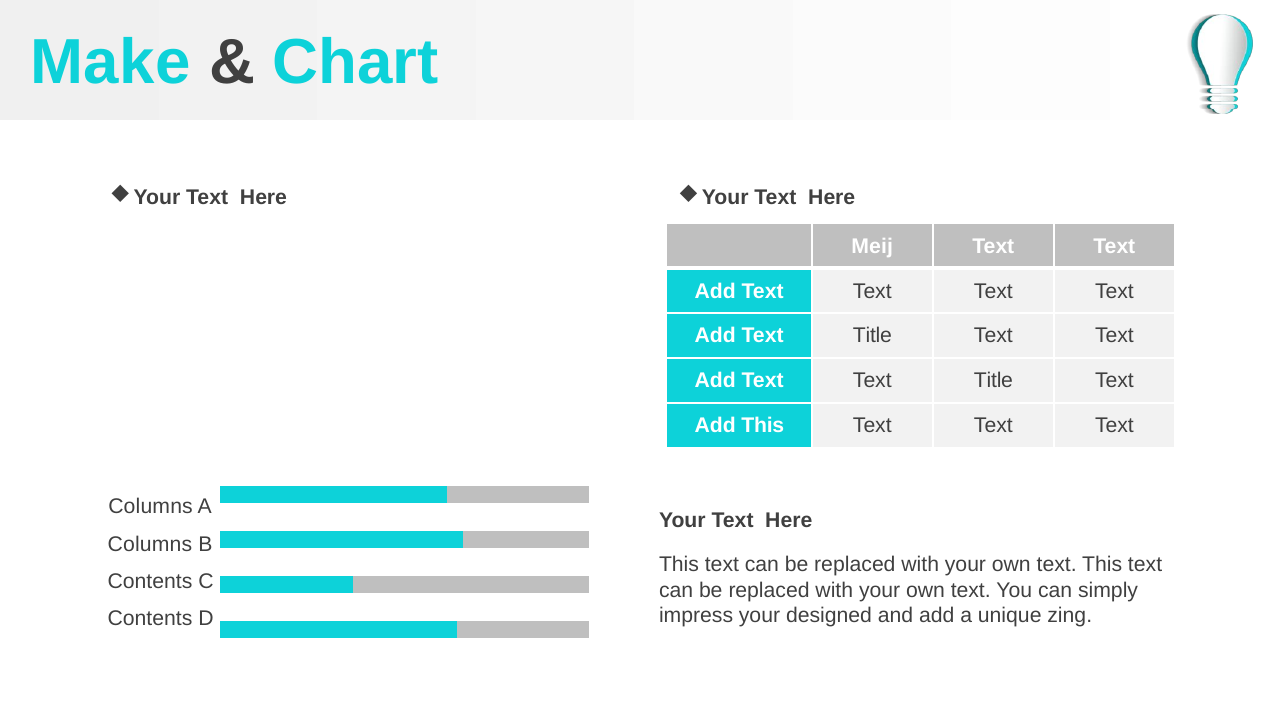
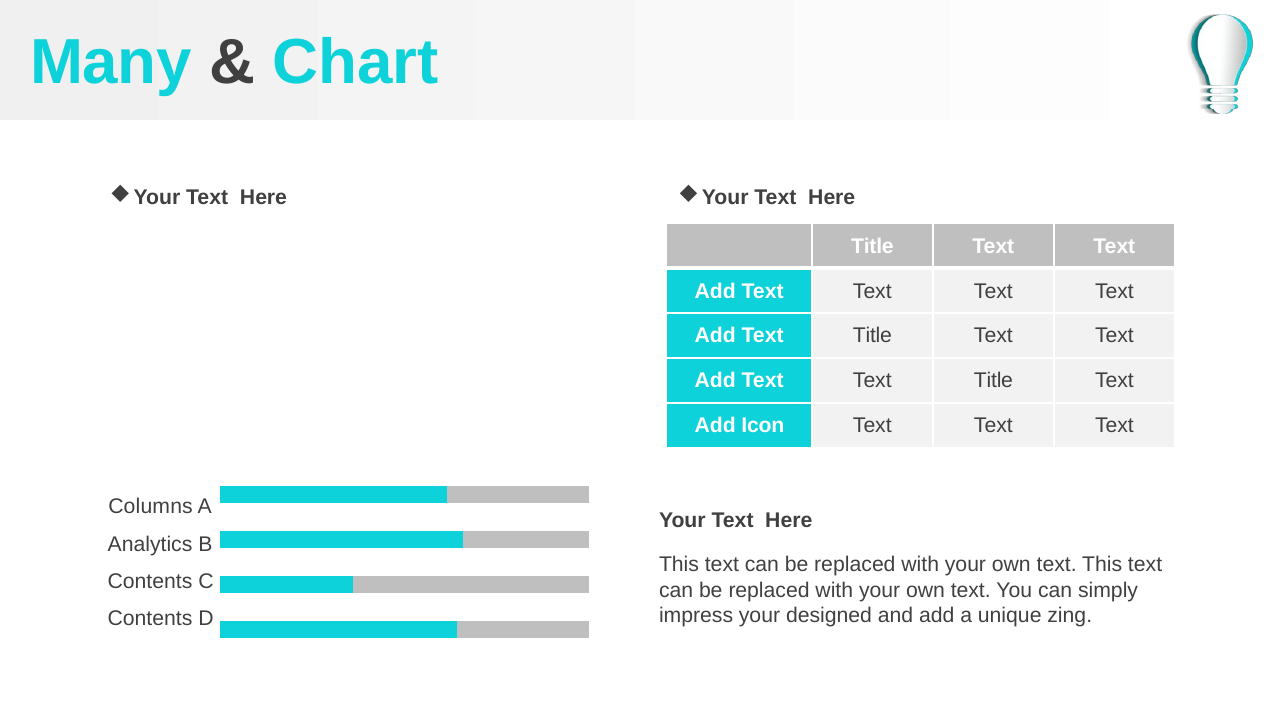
Make: Make -> Many (111, 62)
Meij: Meij -> Title (872, 246)
Add This: This -> Icon (763, 426)
Columns: Columns -> Analytics (150, 544)
